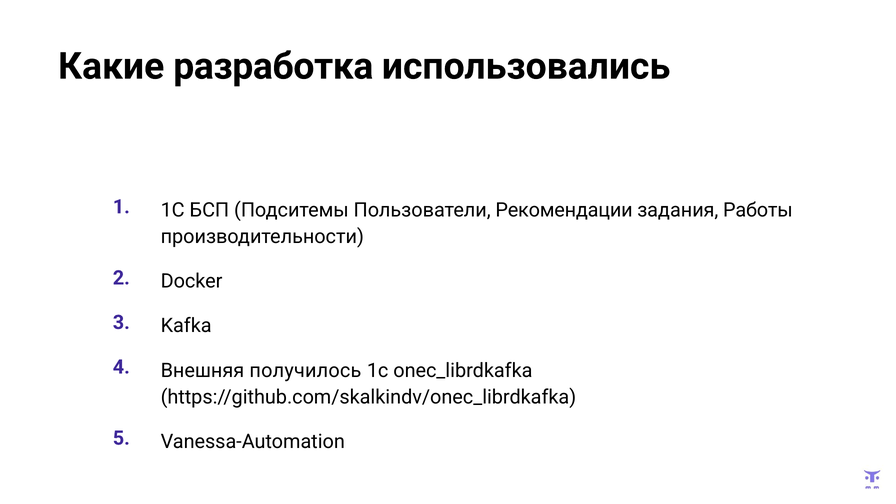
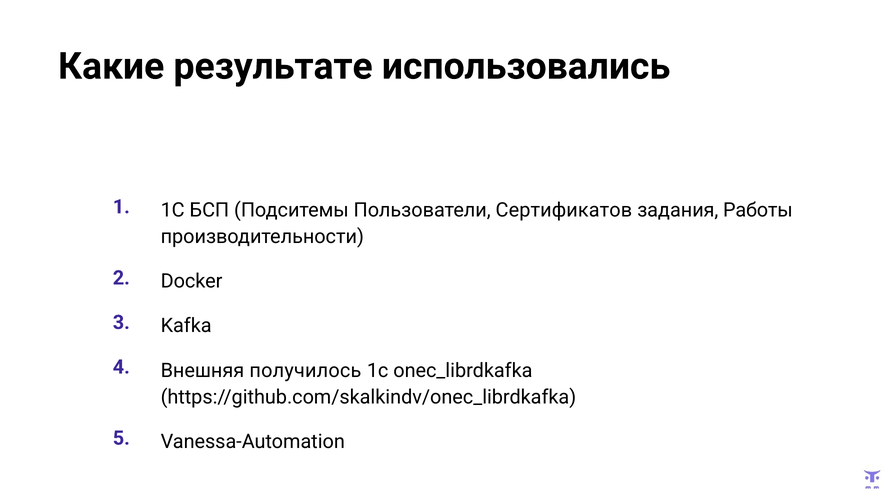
разработка: разработка -> результате (273, 66)
Рекомендации: Рекомендации -> Сертификатов (564, 210)
